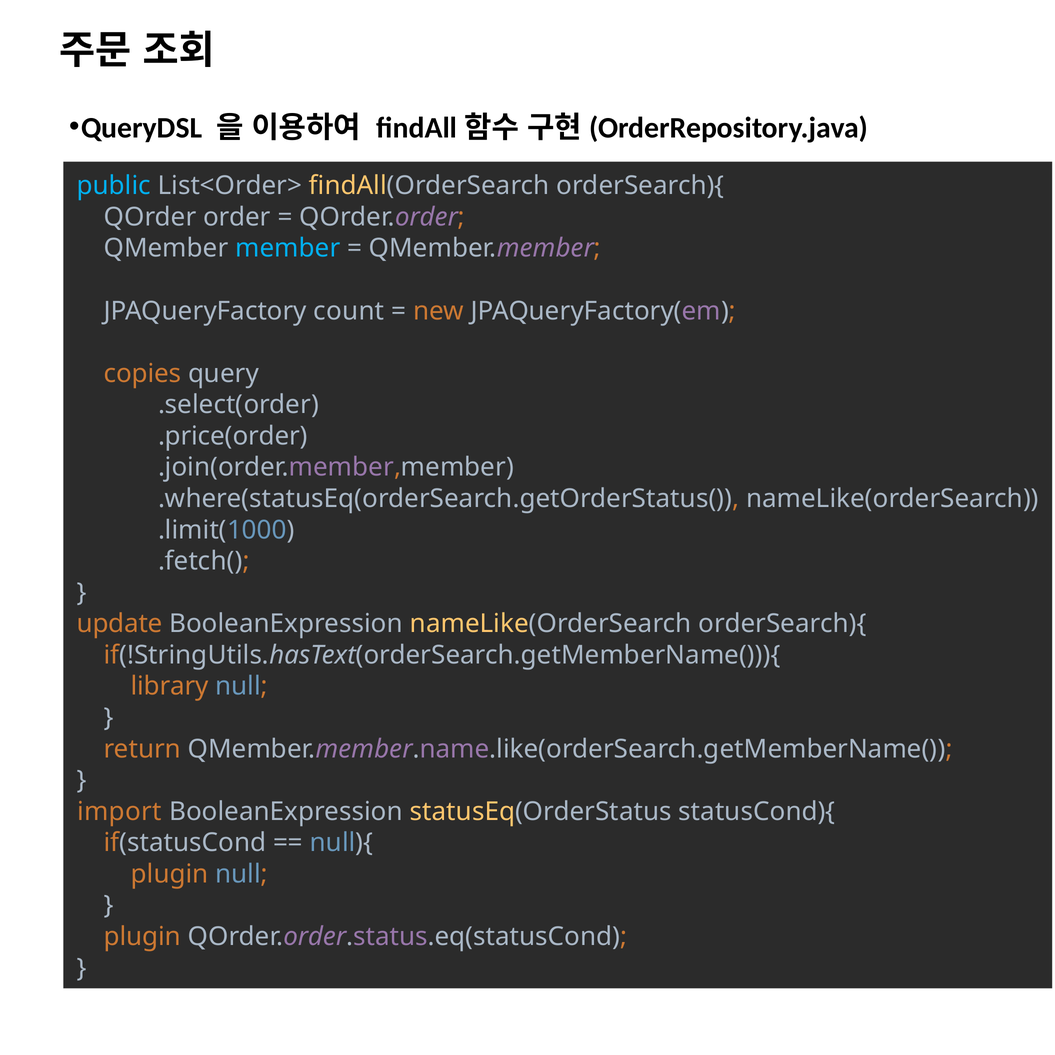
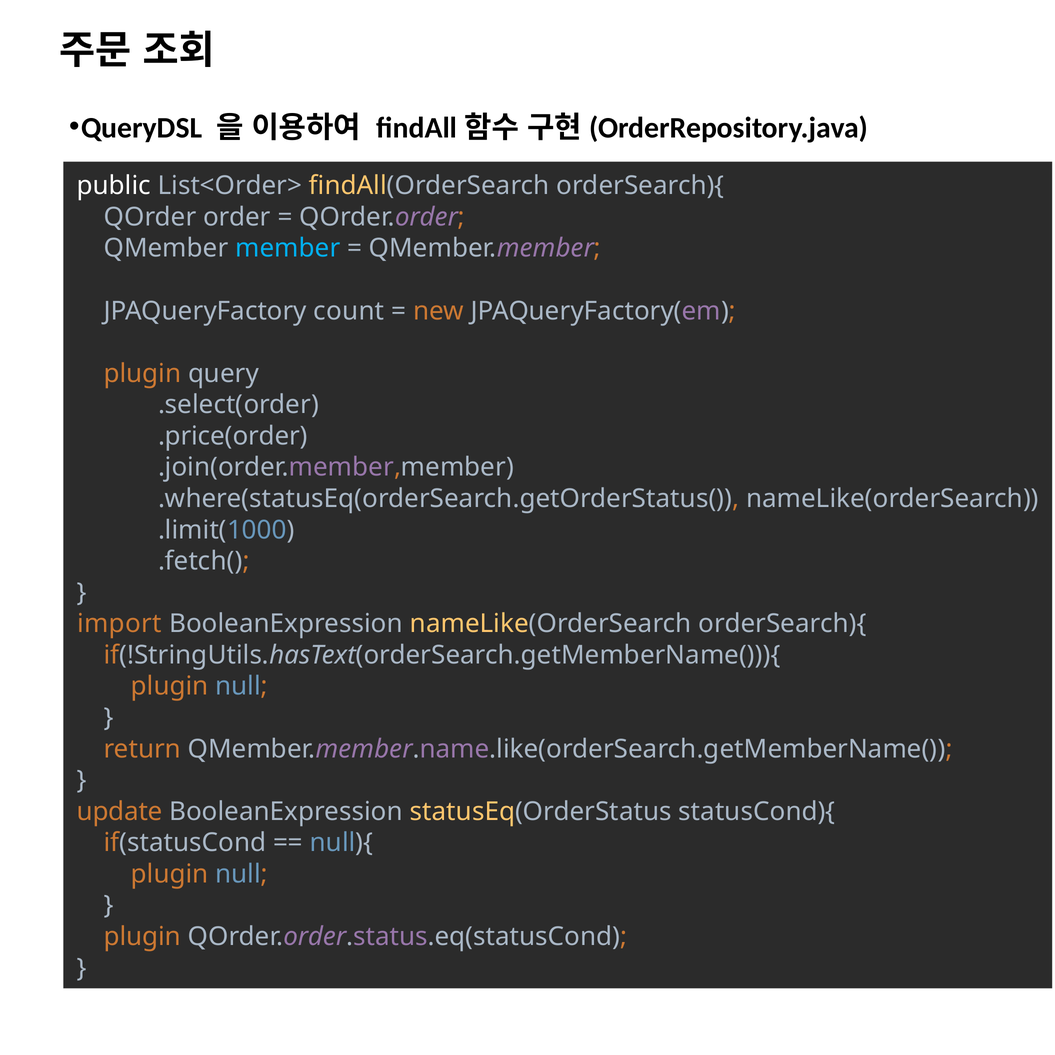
public colour: light blue -> white (114, 186)
copies: copies -> plugin (142, 374)
update: update -> import (119, 624)
library: library -> plugin (170, 686)
import: import -> update (120, 811)
